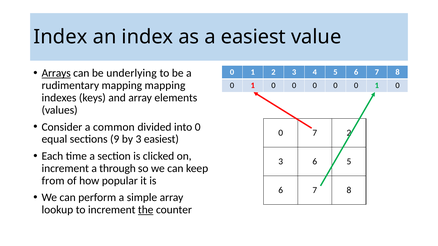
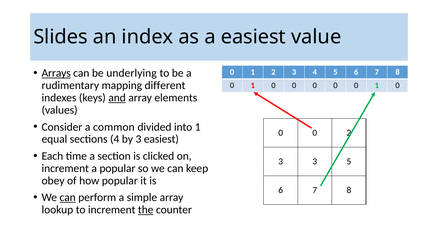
Index: Index -> Slides (61, 37)
mapping mapping: mapping -> different (165, 86)
and underline: none -> present (117, 98)
into 0: 0 -> 1 (198, 127)
7: 7 -> 0 (315, 133)
sections 9: 9 -> 4 (115, 139)
3 6: 6 -> 3 (315, 162)
a through: through -> popular (117, 169)
from: from -> obey (53, 181)
can underline: none -> present (68, 198)
